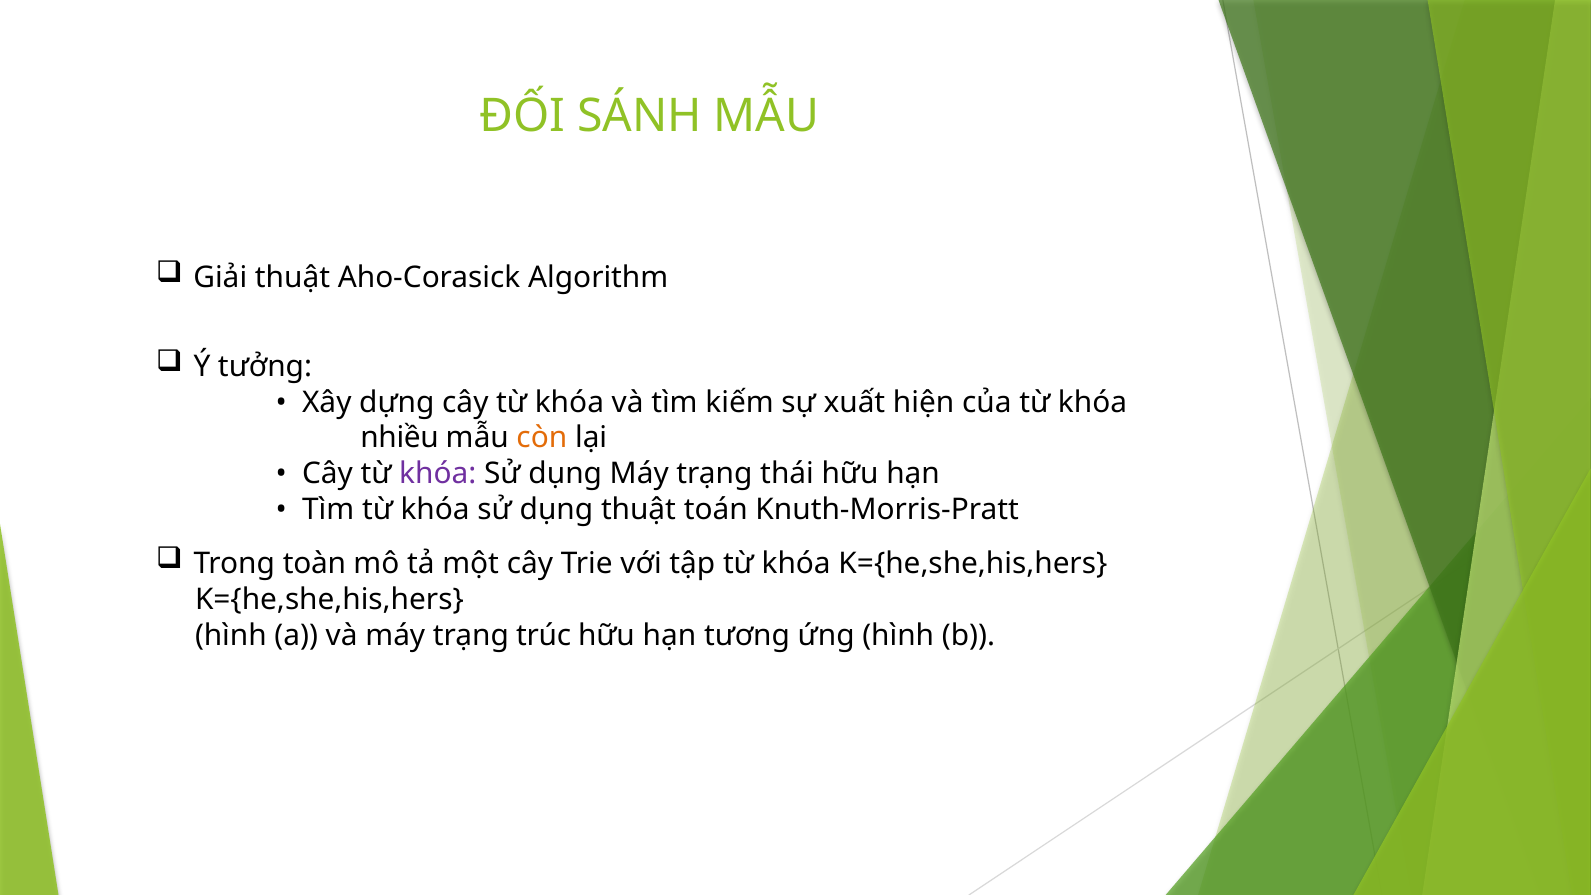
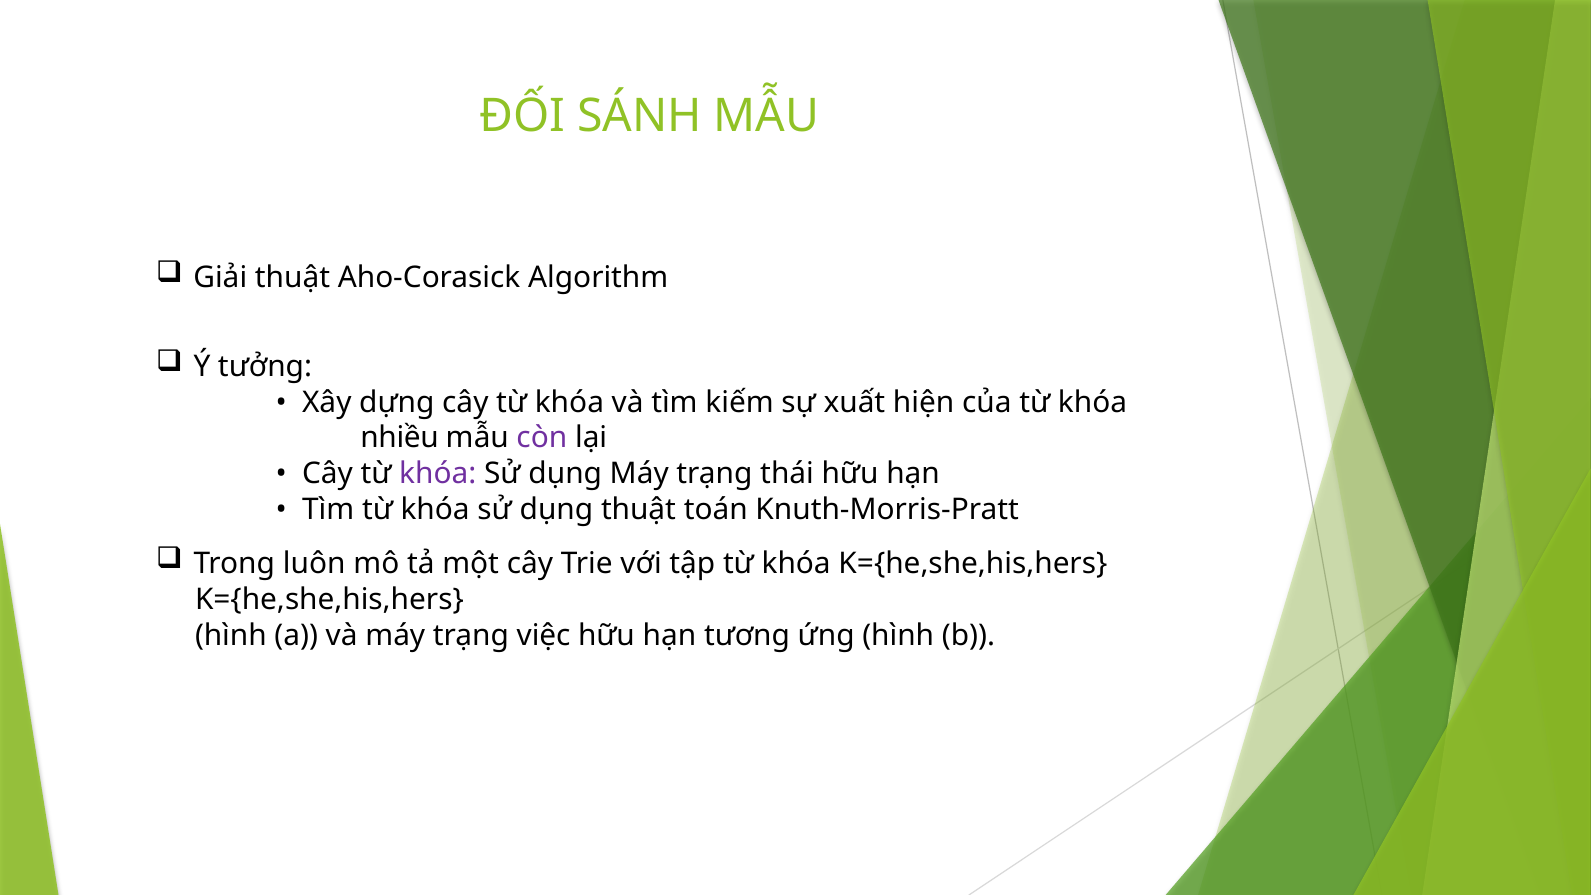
còn colour: orange -> purple (542, 438)
toàn: toàn -> luôn (314, 564)
trúc: trúc -> việc (544, 635)
